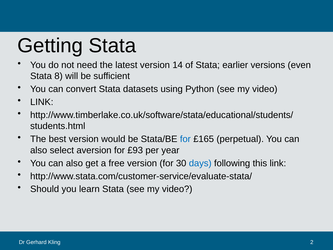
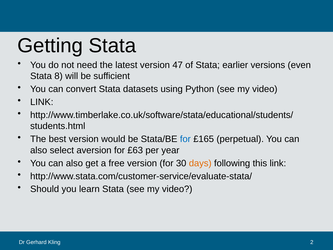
14: 14 -> 47 (178, 65)
£93: £93 -> £63 (135, 150)
days colour: blue -> orange (200, 163)
